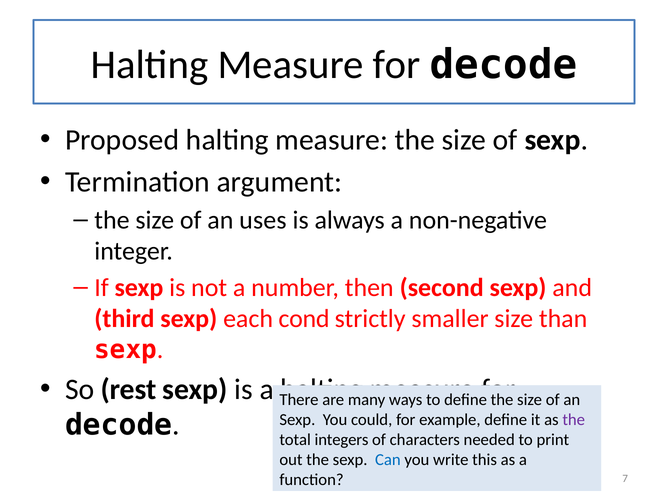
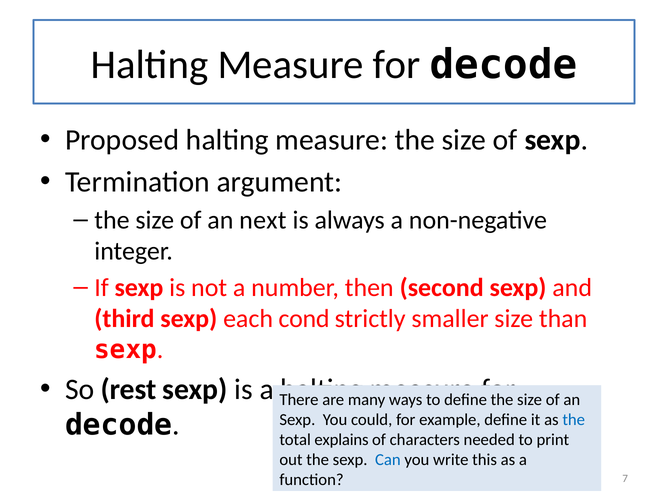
uses: uses -> next (263, 220)
the colour: purple -> blue (574, 420)
integers: integers -> explains (342, 440)
